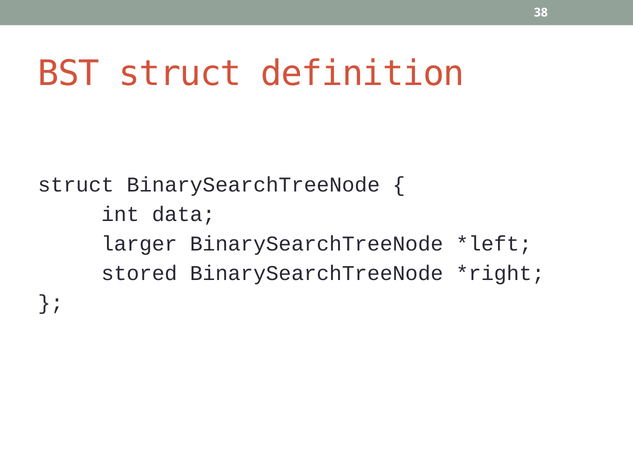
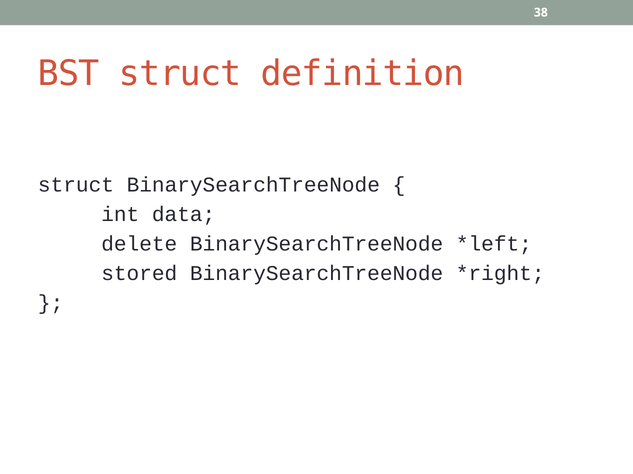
larger: larger -> delete (139, 244)
